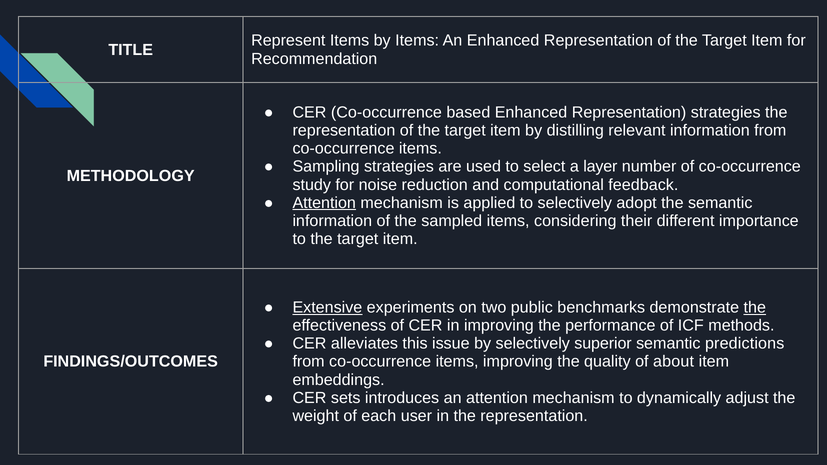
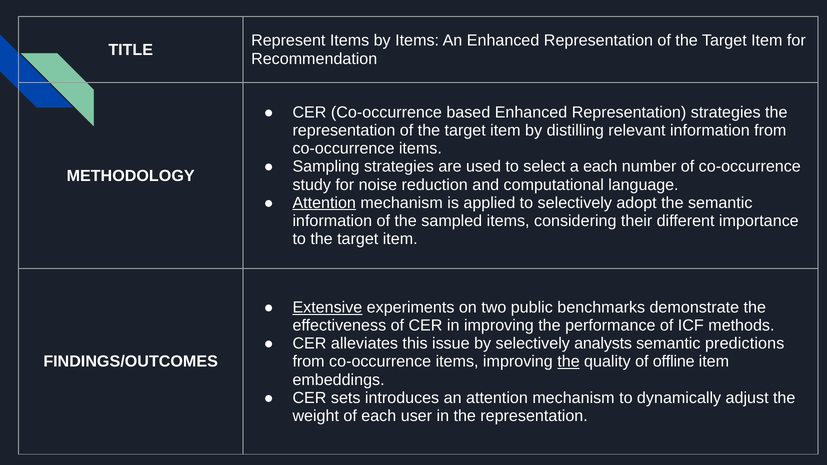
a layer: layer -> each (600, 167)
feedback: feedback -> language (643, 185)
the underline: present -> none (755, 308)
superior: superior -> analysts (603, 344)
the underline: none -> present (568, 362)
about: about -> offline (674, 362)
